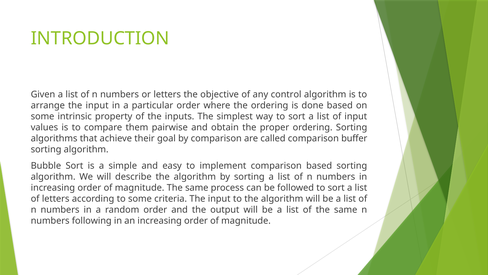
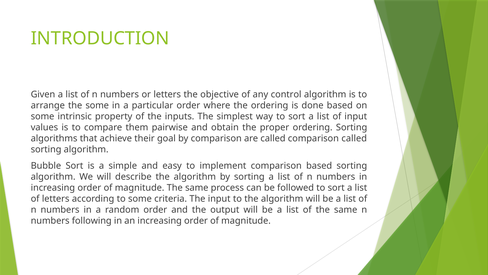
arrange the input: input -> some (97, 105)
comparison buffer: buffer -> called (354, 138)
